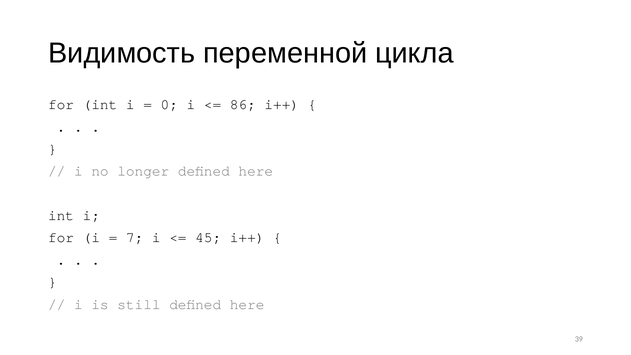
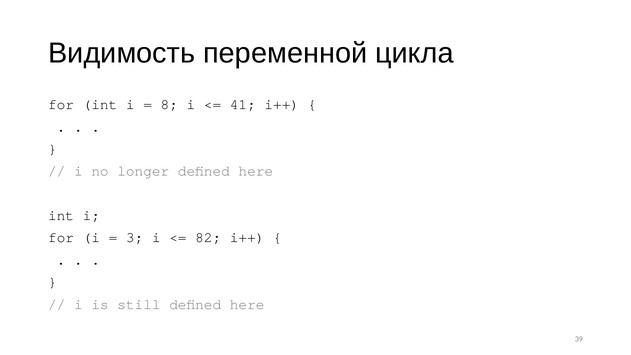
0: 0 -> 8 (169, 105)
86: 86 -> 41 (243, 105)
7: 7 -> 3 (135, 238)
45: 45 -> 82 (208, 238)
